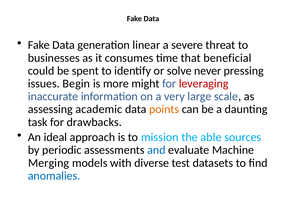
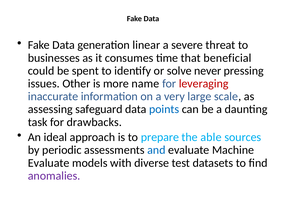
Begin: Begin -> Other (76, 84)
might: might -> name (145, 84)
academic: academic -> safeguard (99, 110)
points colour: orange -> blue (164, 110)
mission: mission -> prepare (160, 138)
Merging: Merging -> Evaluate (49, 163)
anomalies colour: blue -> purple (54, 176)
